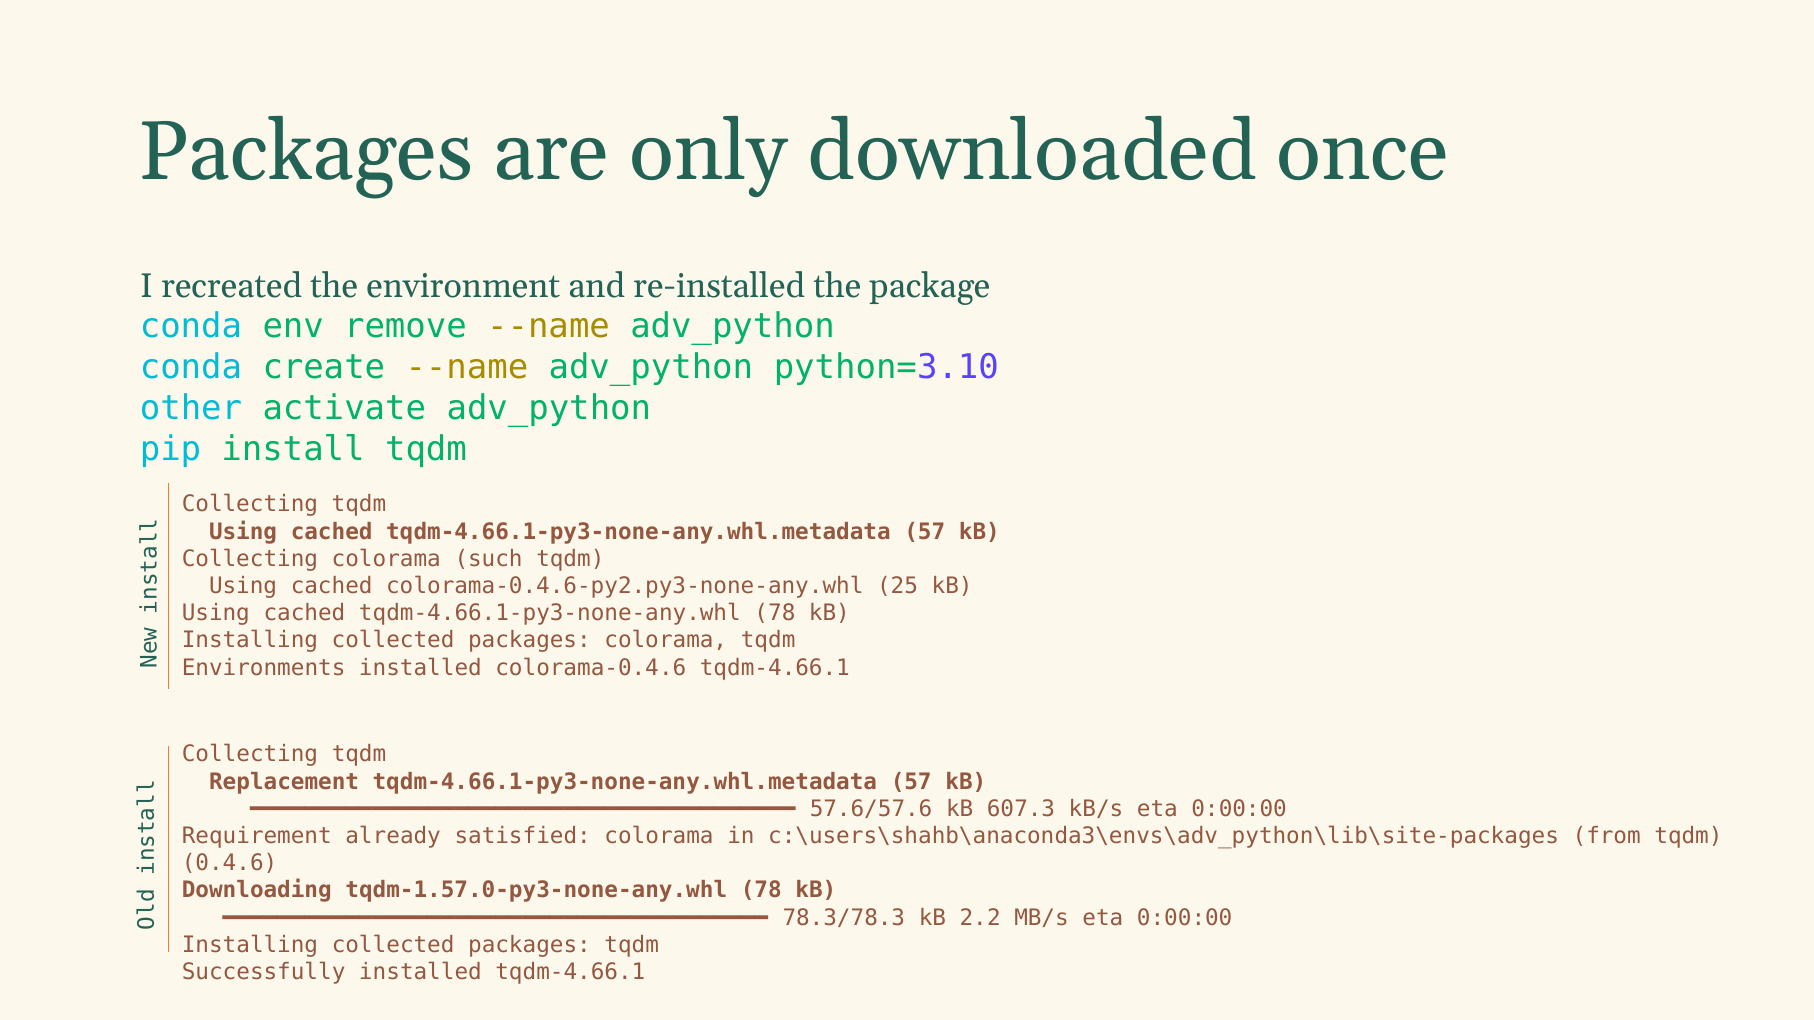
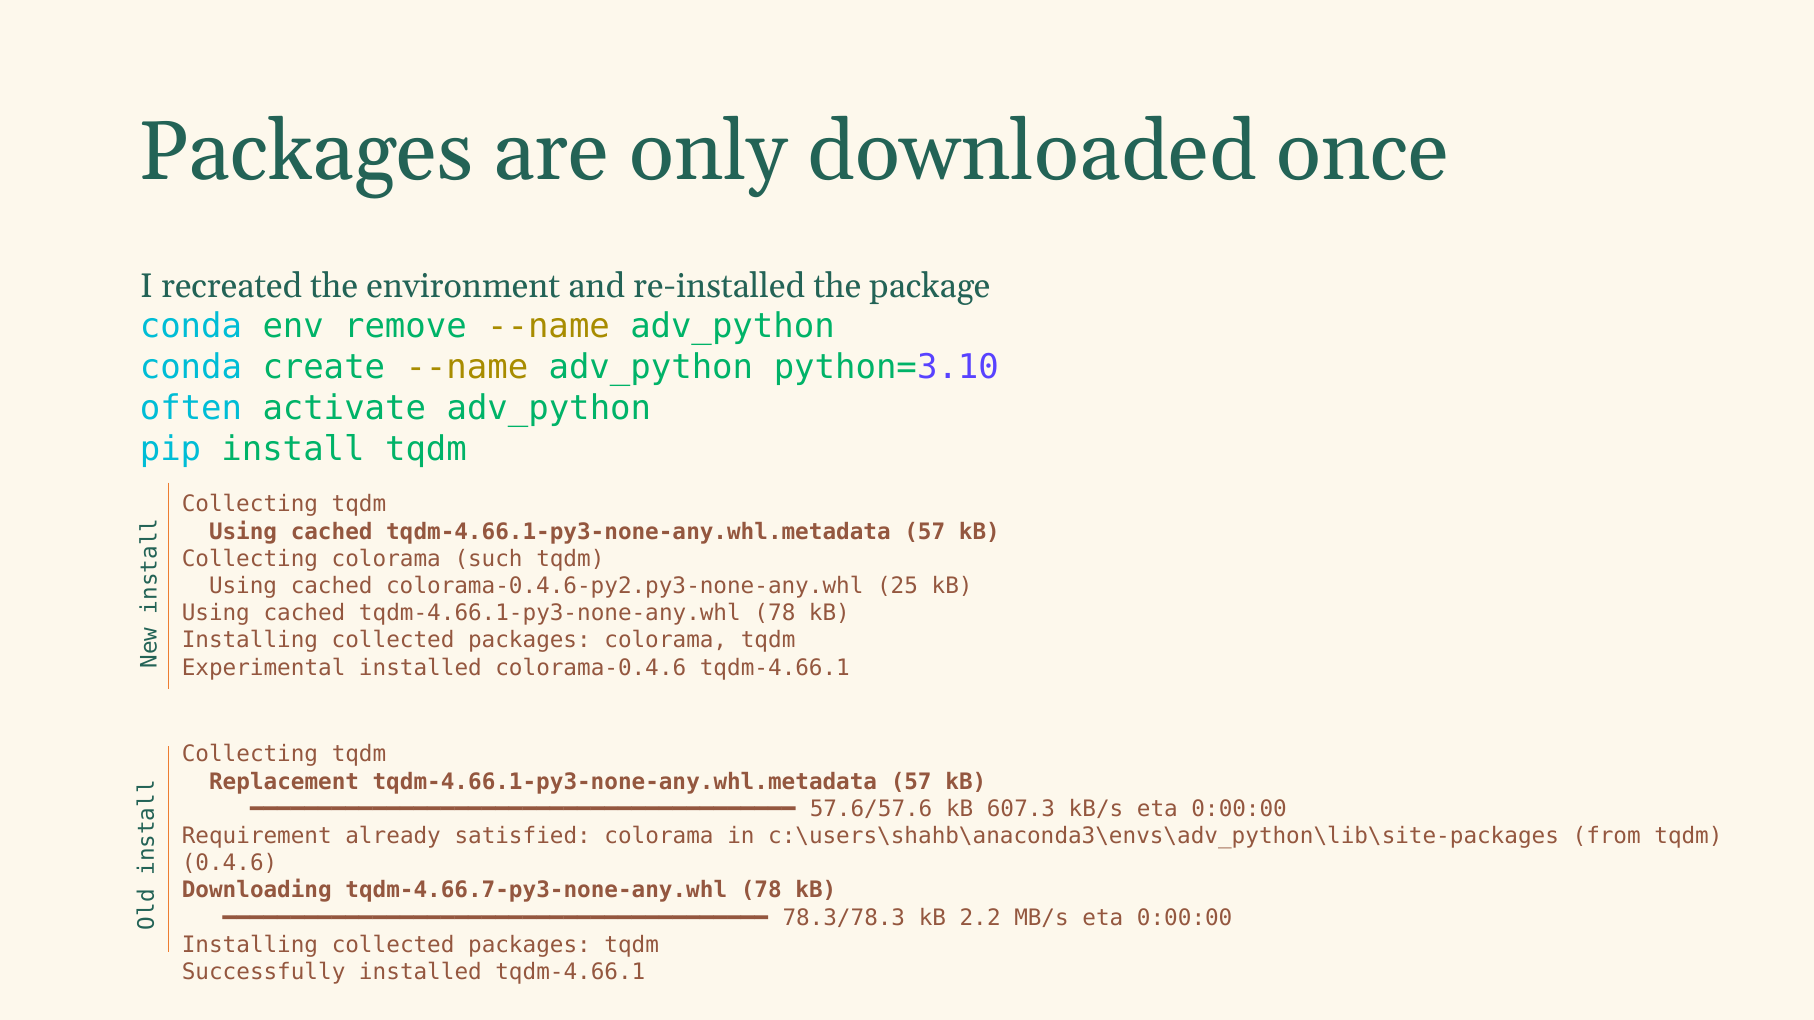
other: other -> often (191, 408)
Environments: Environments -> Experimental (264, 668)
tqdm-1.57.0-py3-none-any.whl: tqdm-1.57.0-py3-none-any.whl -> tqdm-4.66.7-py3-none-any.whl (536, 891)
